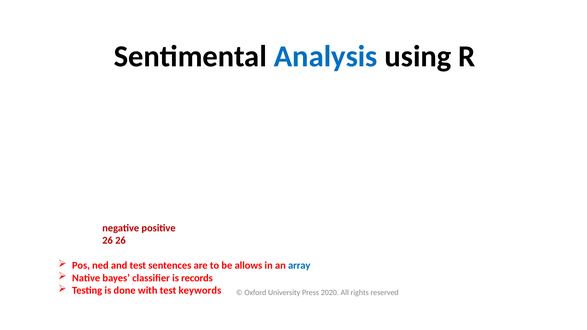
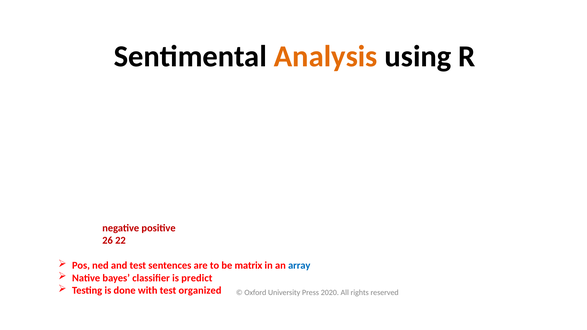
Analysis colour: blue -> orange (326, 56)
26 26: 26 -> 22 (120, 241)
be allows: allows -> matrix (248, 266)
records: records -> predict (197, 278)
keywords: keywords -> organized (200, 291)
